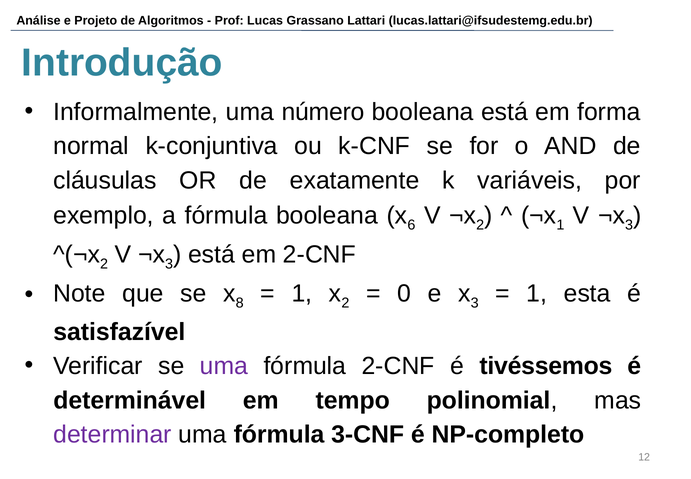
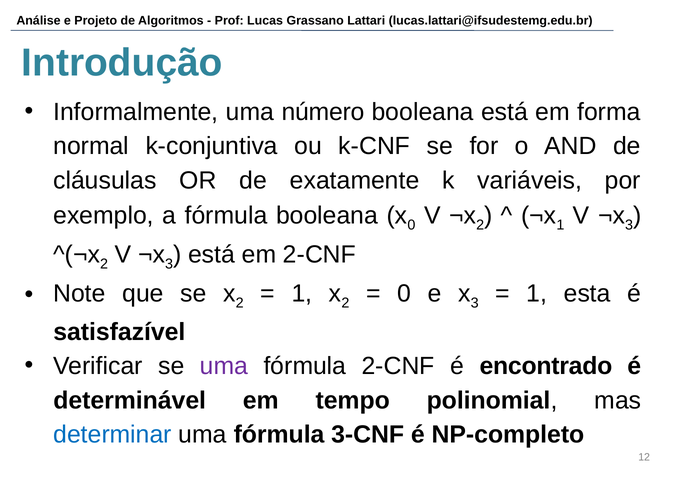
6: 6 -> 0 (411, 225)
8: 8 -> 2 (240, 303)
tivéssemos: tivéssemos -> encontrado (546, 366)
determinar colour: purple -> blue (113, 434)
